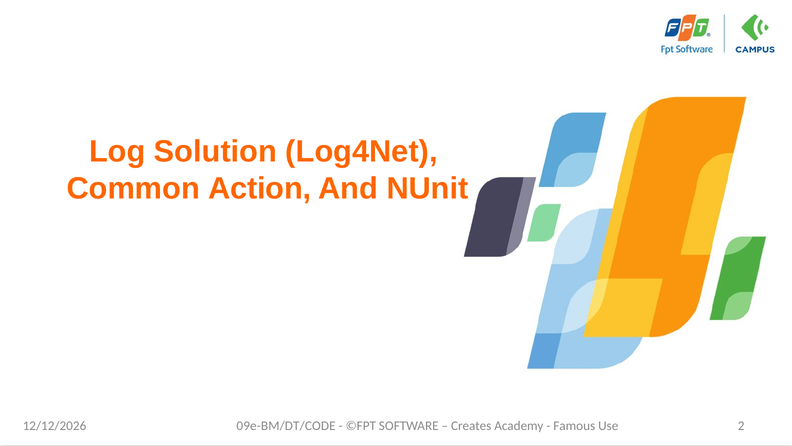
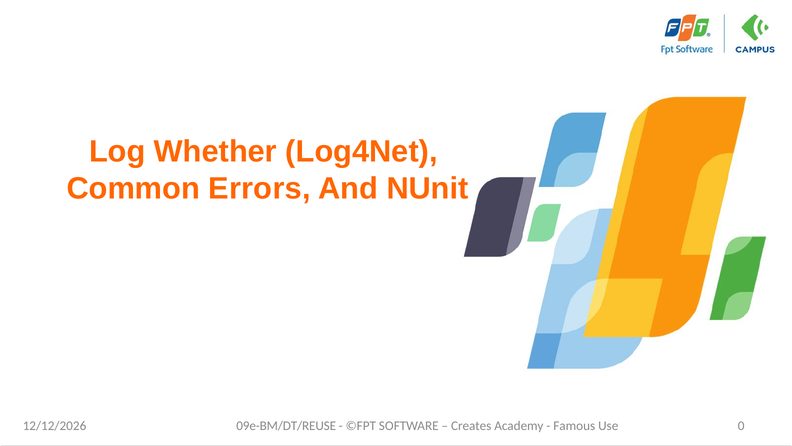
Solution: Solution -> Whether (215, 151)
Action: Action -> Errors (259, 188)
09e-BM/DT/CODE: 09e-BM/DT/CODE -> 09e-BM/DT/REUSE (286, 426)
2: 2 -> 0 (741, 426)
